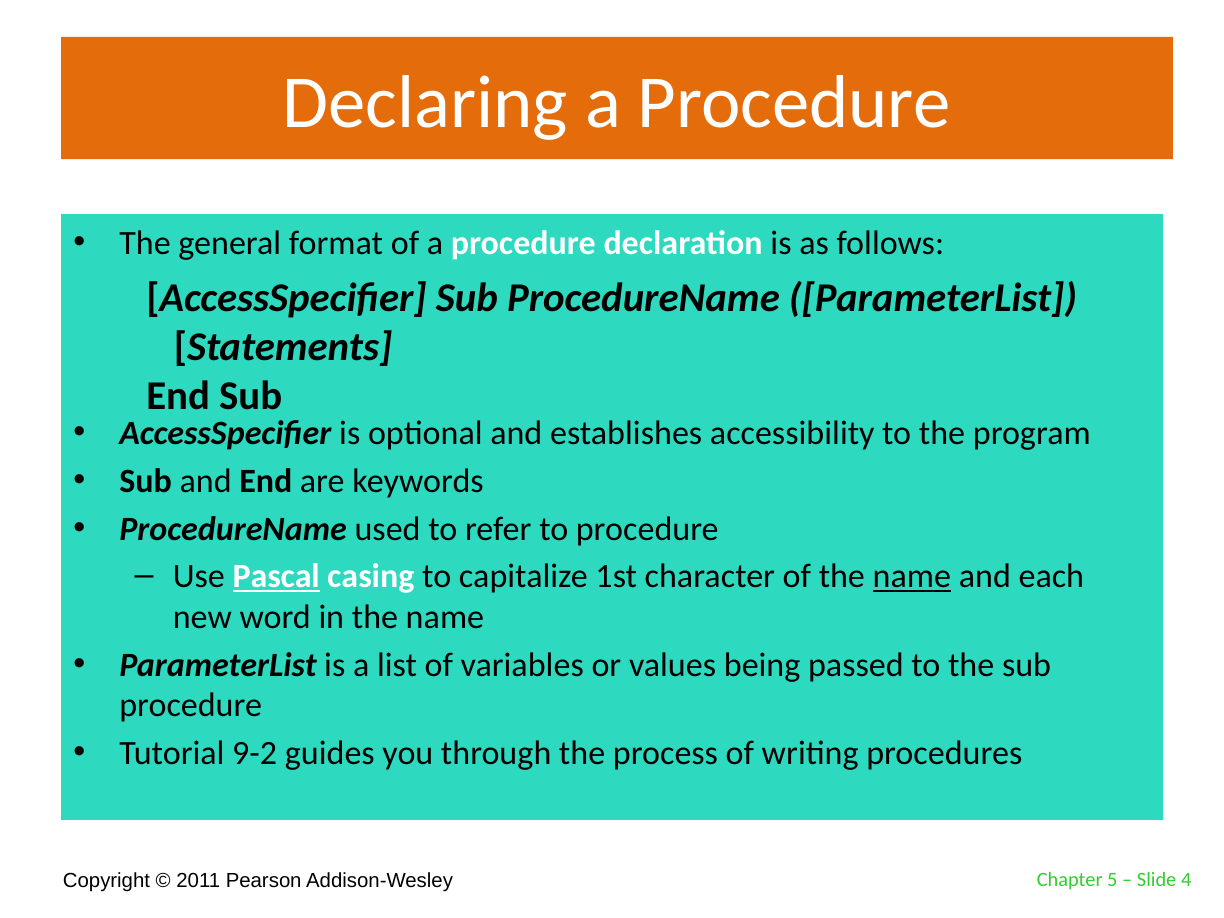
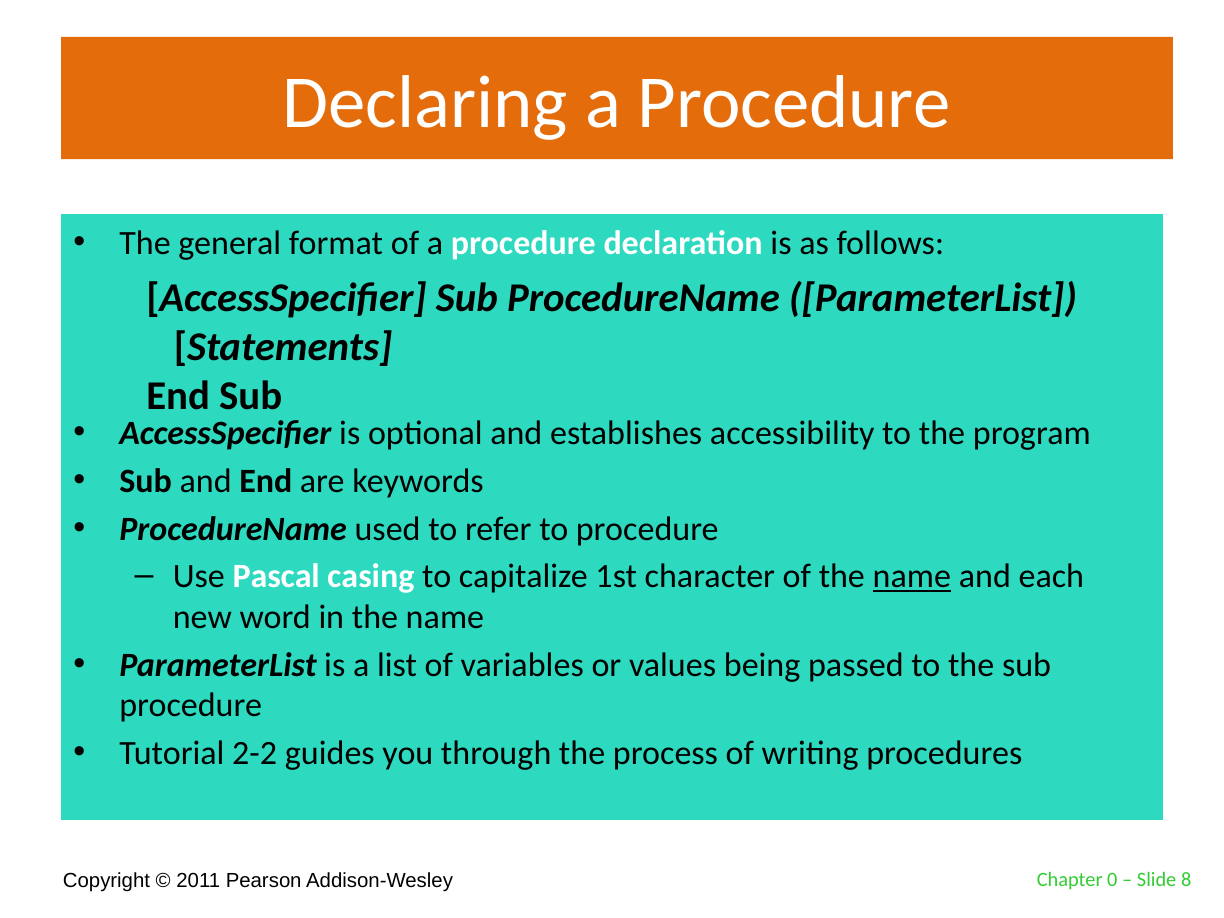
Pascal underline: present -> none (276, 576)
9-2: 9-2 -> 2-2 (255, 753)
5: 5 -> 0 (1112, 880)
4: 4 -> 8 (1186, 880)
